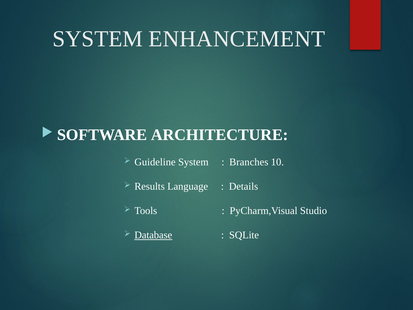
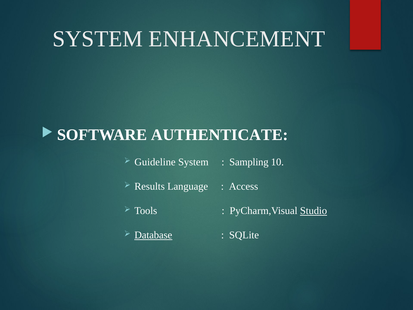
ARCHITECTURE: ARCHITECTURE -> AUTHENTICATE (220, 135)
Branches: Branches -> Sampling (249, 162)
Details: Details -> Access (244, 186)
Studio underline: none -> present (314, 211)
